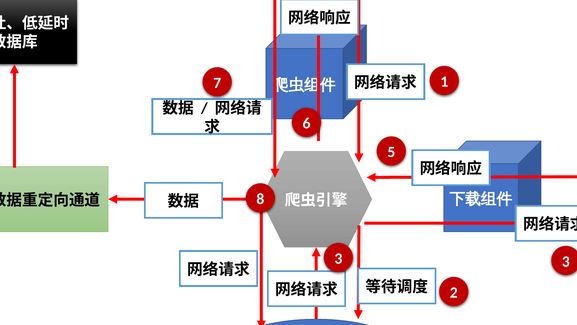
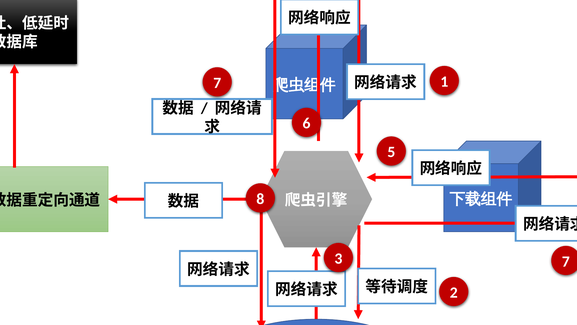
3 3: 3 -> 7 (566, 261)
